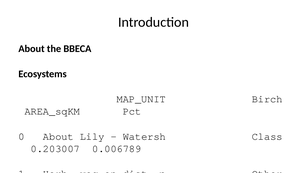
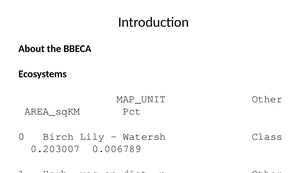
MAP_UNIT Birch: Birch -> Other (267, 99)
0 About: About -> Birch (58, 136)
